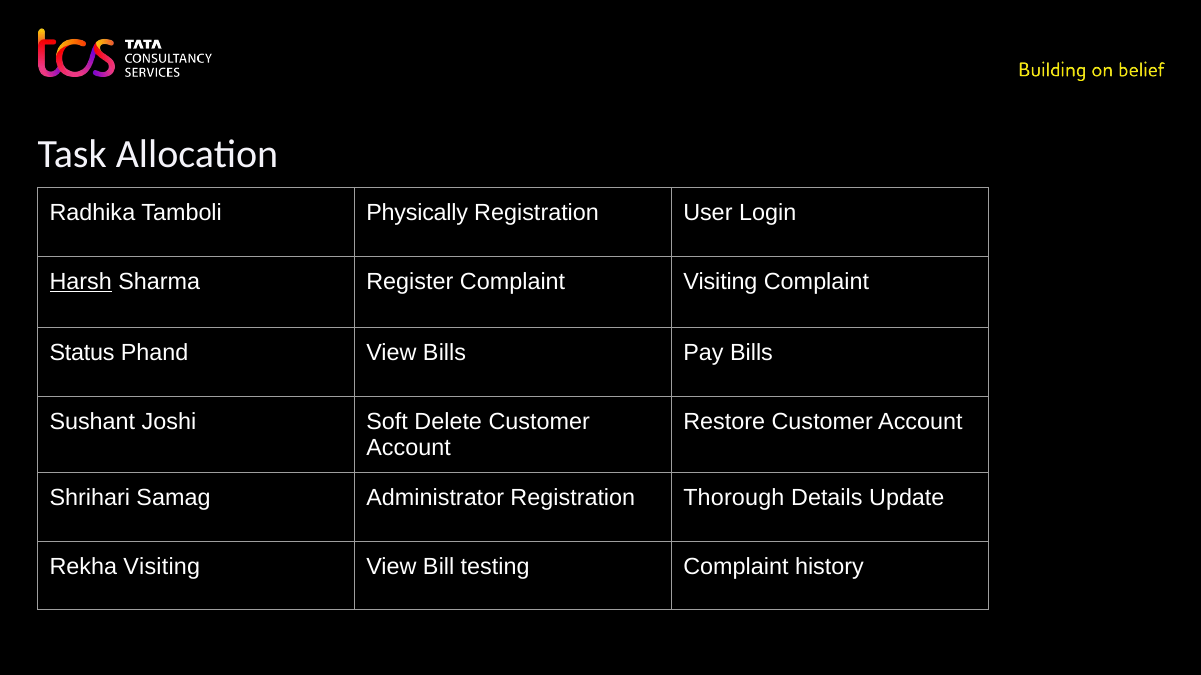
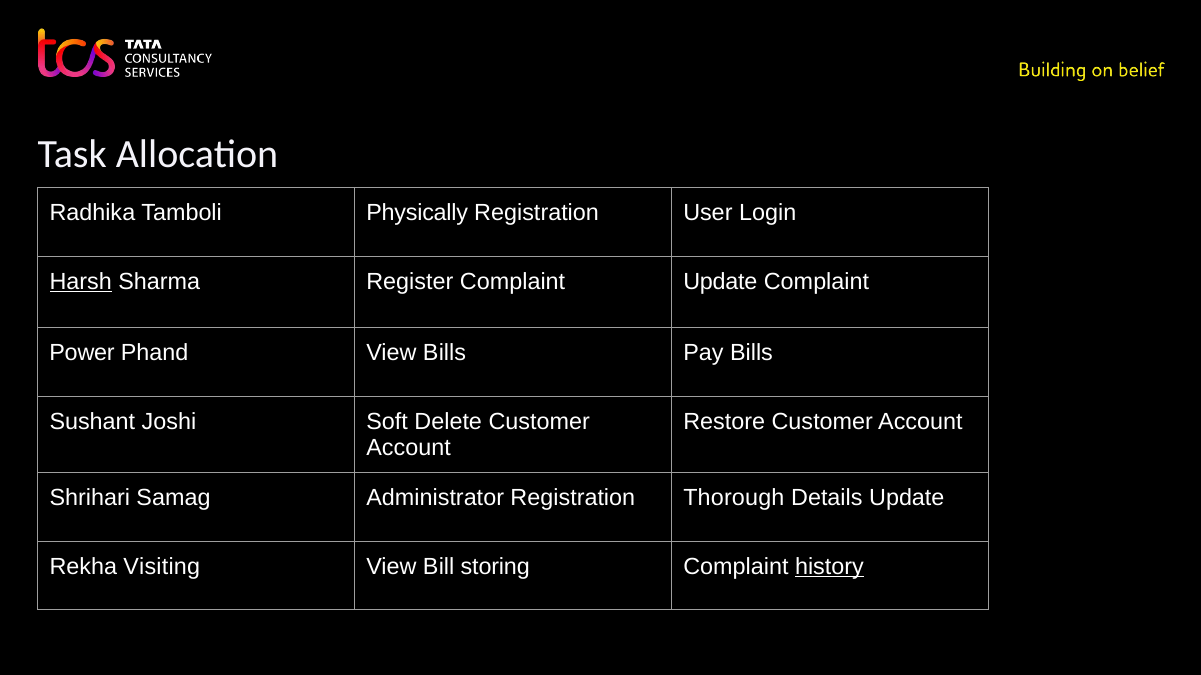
Complaint Visiting: Visiting -> Update (720, 282)
Status: Status -> Power (82, 353)
testing: testing -> storing (495, 567)
history underline: none -> present (829, 567)
